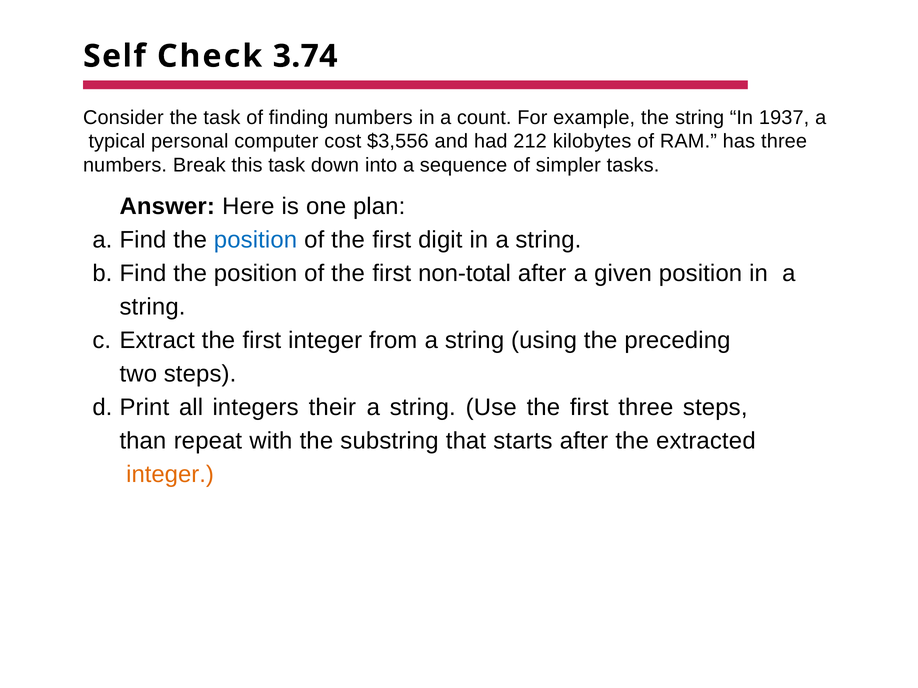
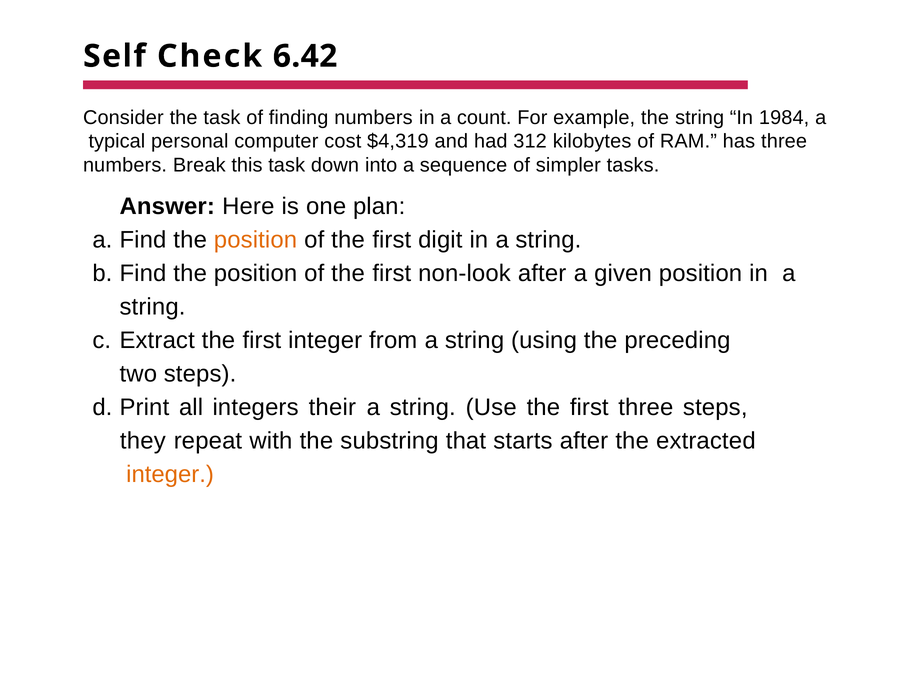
3.74: 3.74 -> 6.42 (305, 56)
1937: 1937 -> 1984 (784, 118)
$3,556: $3,556 -> $4,319 (398, 141)
212: 212 -> 312 (530, 141)
position colour: blue -> orange (255, 240)
non-total: non-total -> non-look (464, 274)
than: than -> they (143, 441)
